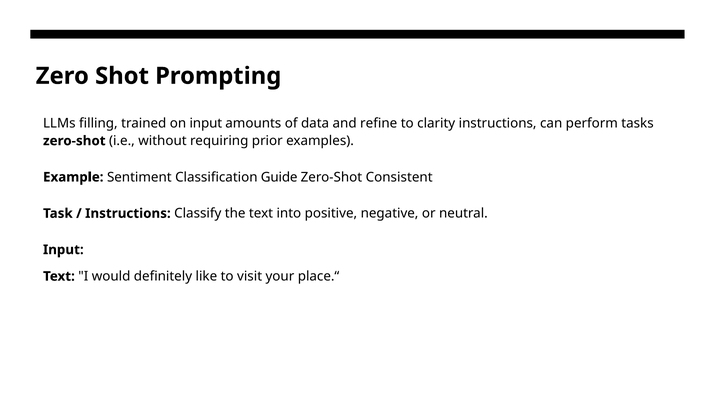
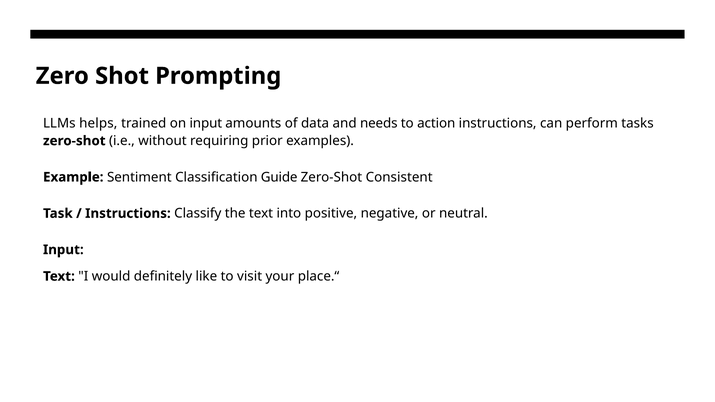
filling: filling -> helps (98, 123)
refine: refine -> needs (379, 123)
clarity: clarity -> action (436, 123)
